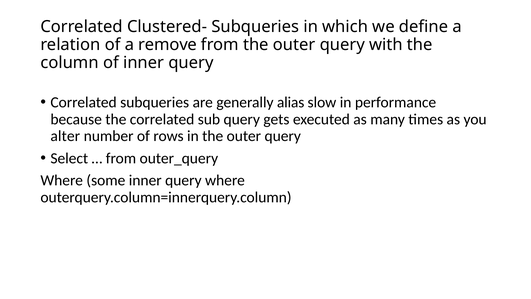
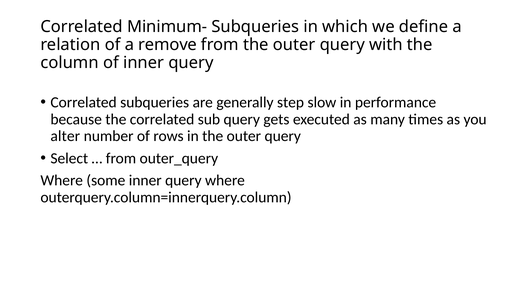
Clustered-: Clustered- -> Minimum- (167, 27)
alias: alias -> step (291, 102)
